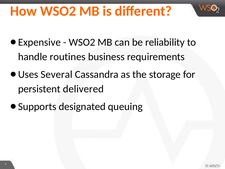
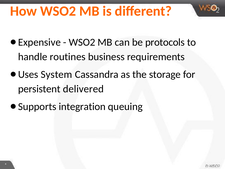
reliability: reliability -> protocols (165, 42)
Several: Several -> System (57, 74)
designated: designated -> integration (82, 106)
